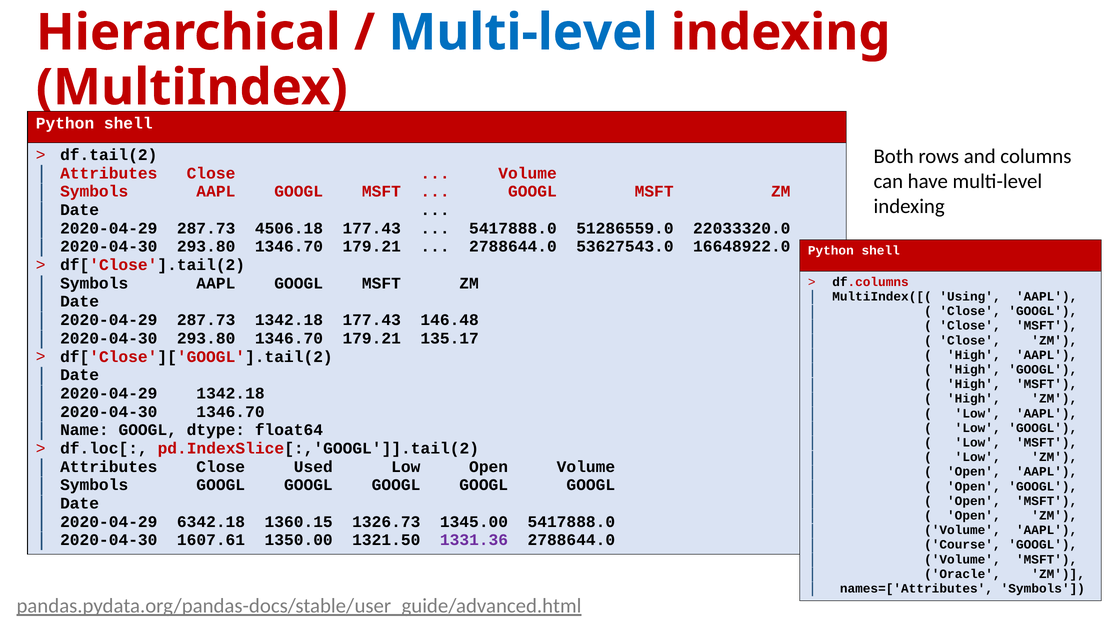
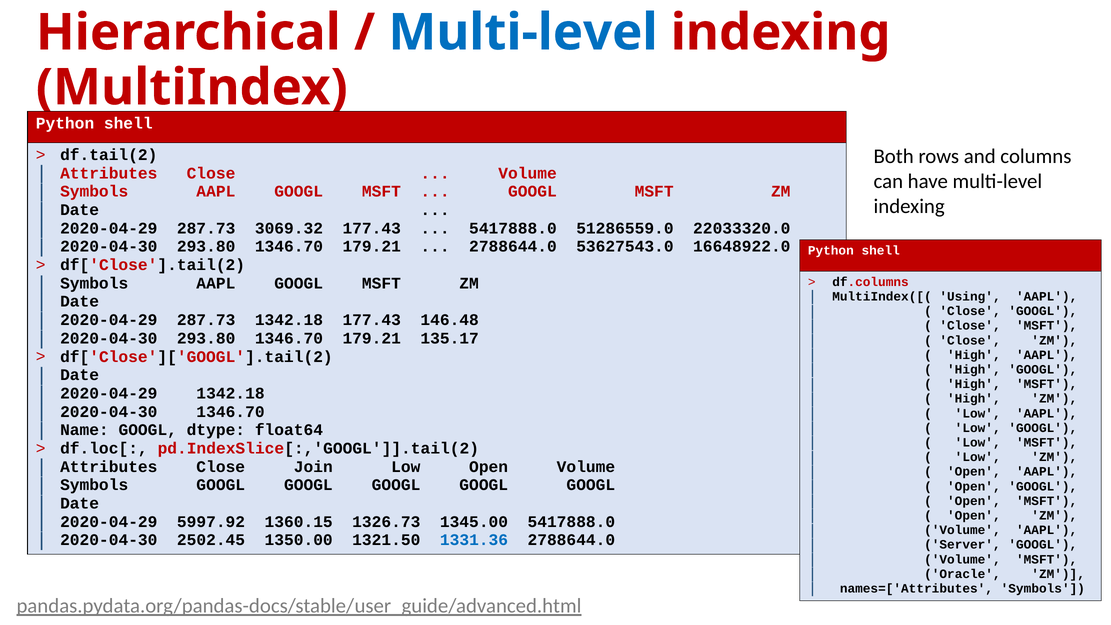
4506.18: 4506.18 -> 3069.32 (289, 228)
Used: Used -> Join (313, 467)
6342.18: 6342.18 -> 5997.92 (211, 522)
1607.61: 1607.61 -> 2502.45 (211, 540)
1331.36 colour: purple -> blue (474, 540)
Course: Course -> Server (962, 545)
